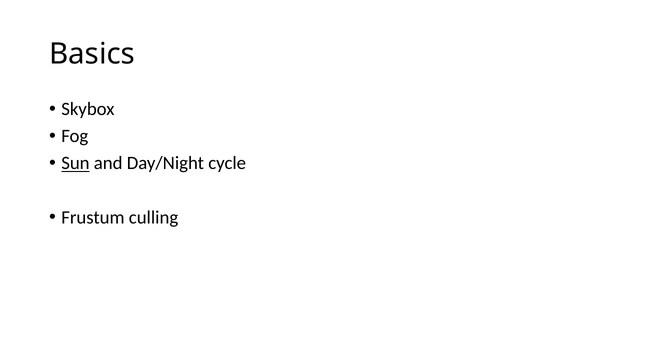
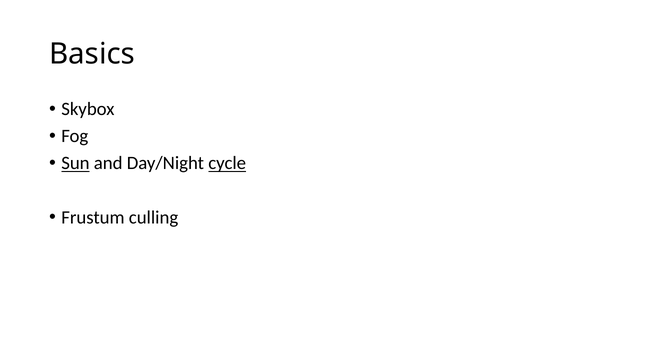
cycle underline: none -> present (227, 163)
